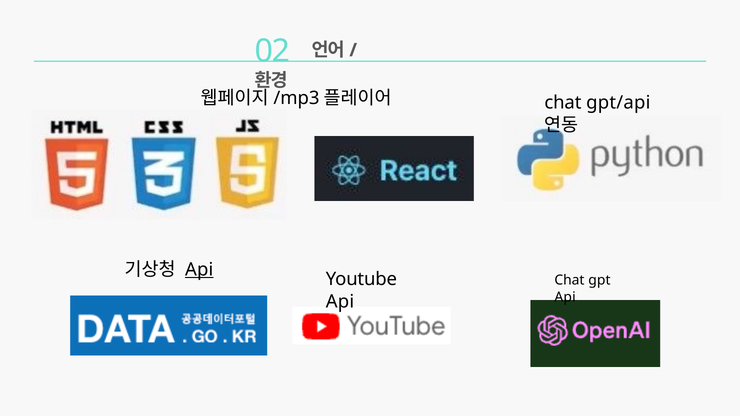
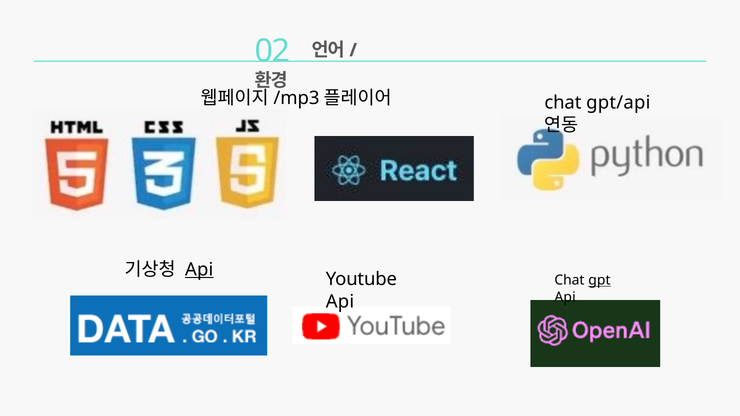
gpt underline: none -> present (599, 281)
